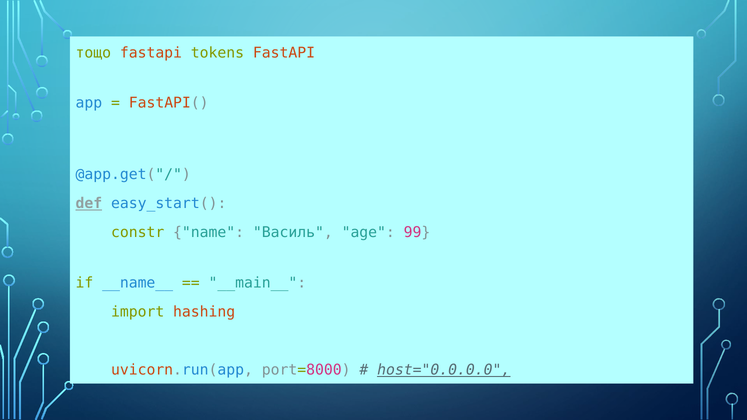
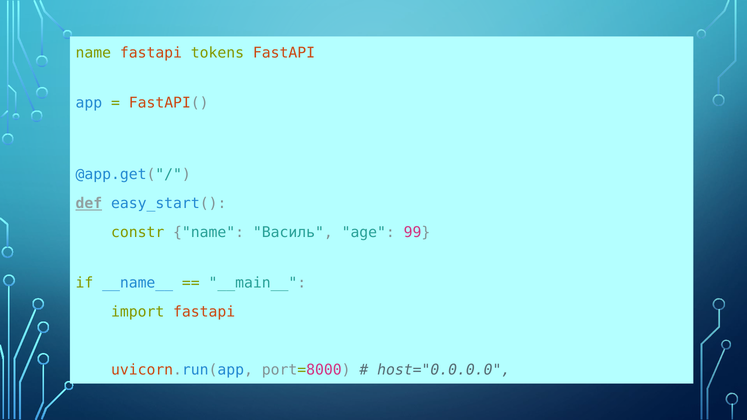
тощо: тощо -> name (93, 53)
import hashing: hashing -> fastapi (204, 312)
host="0.0.0.0 underline: present -> none (444, 370)
